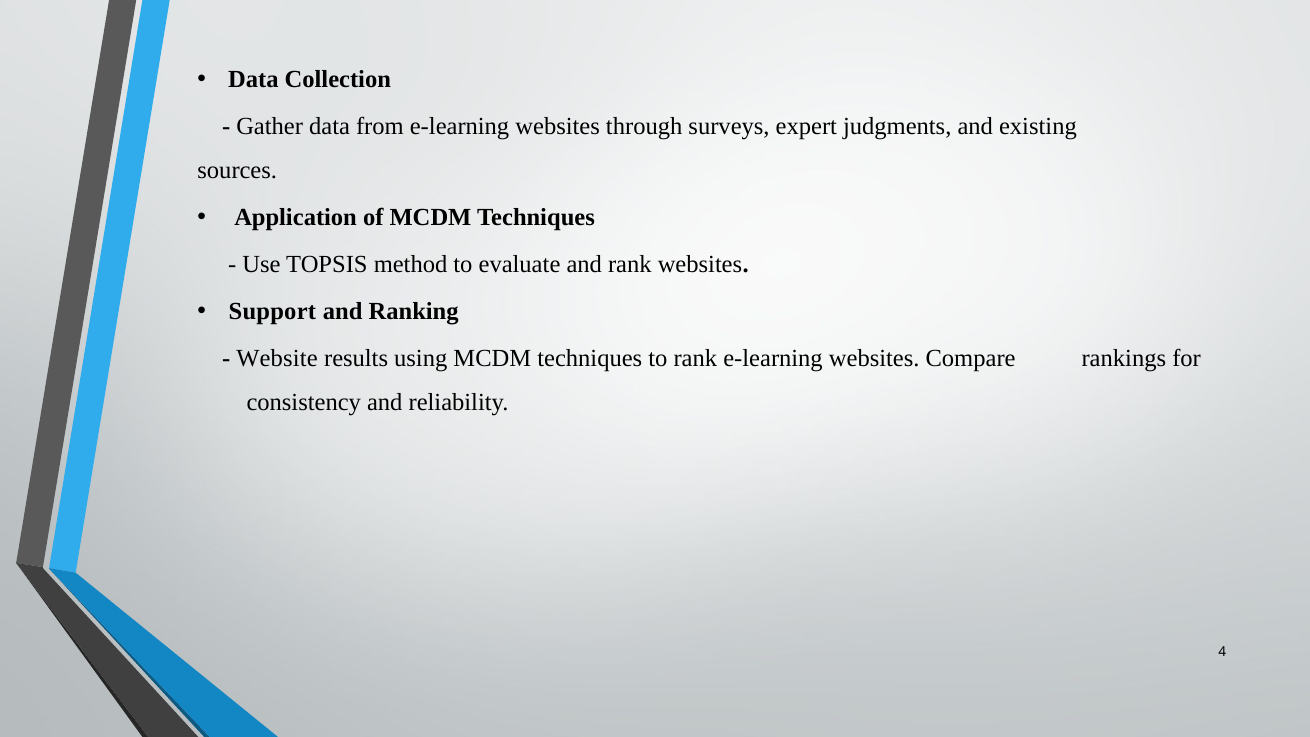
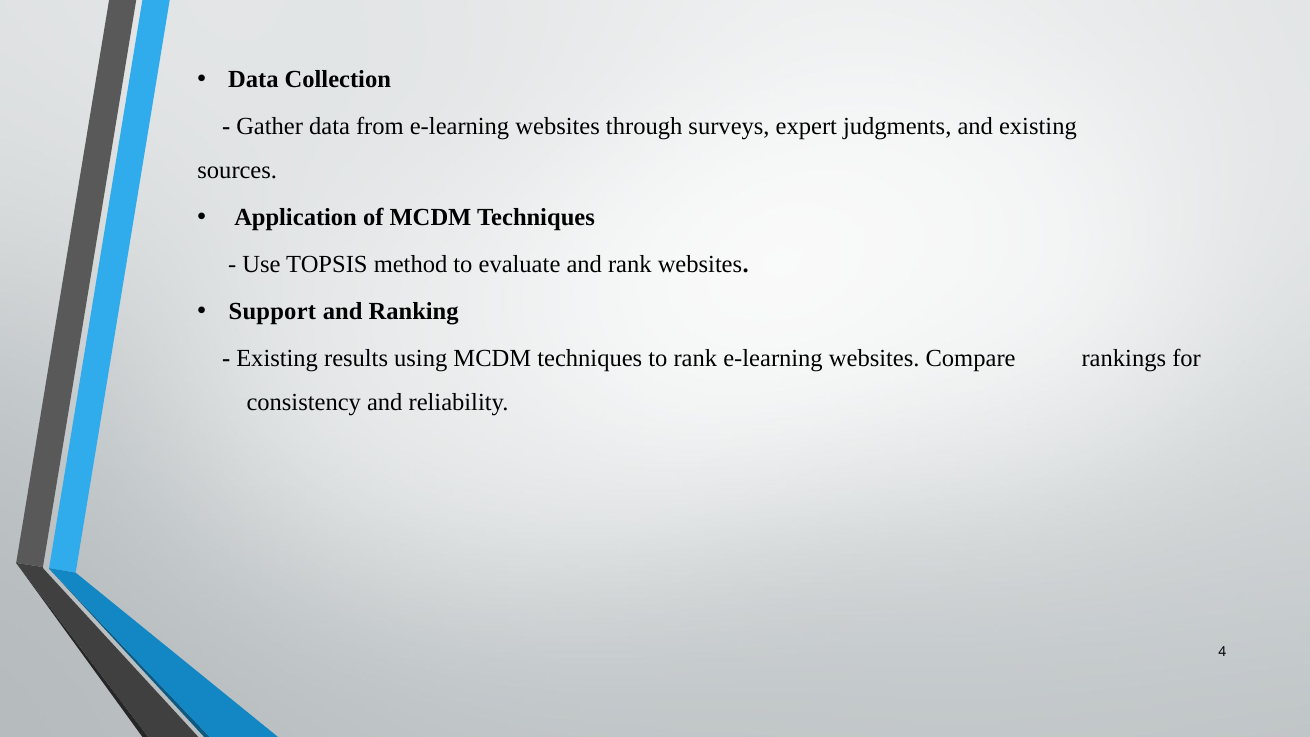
Website: Website -> Existing (277, 359)
